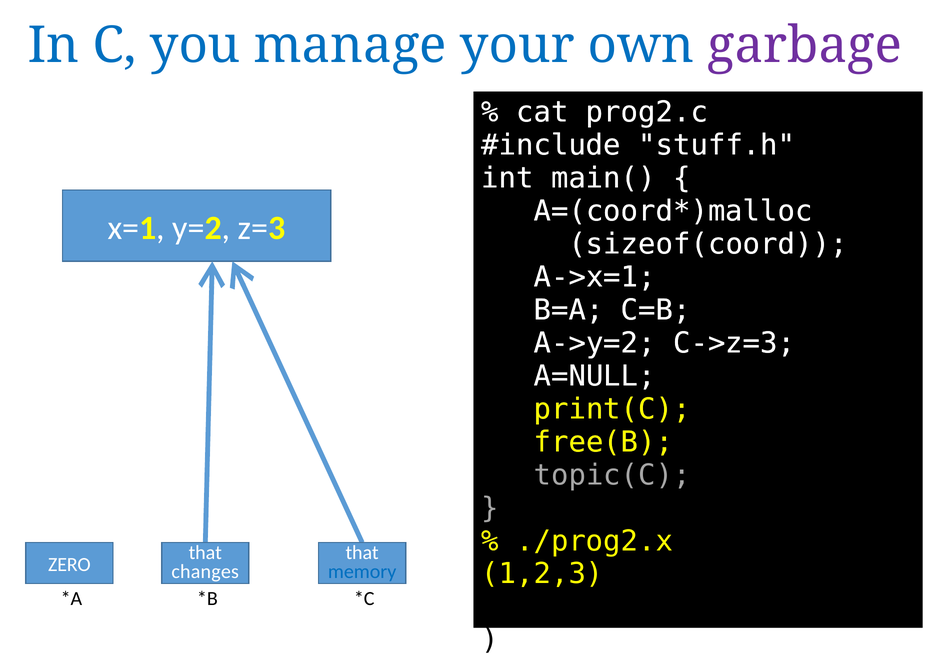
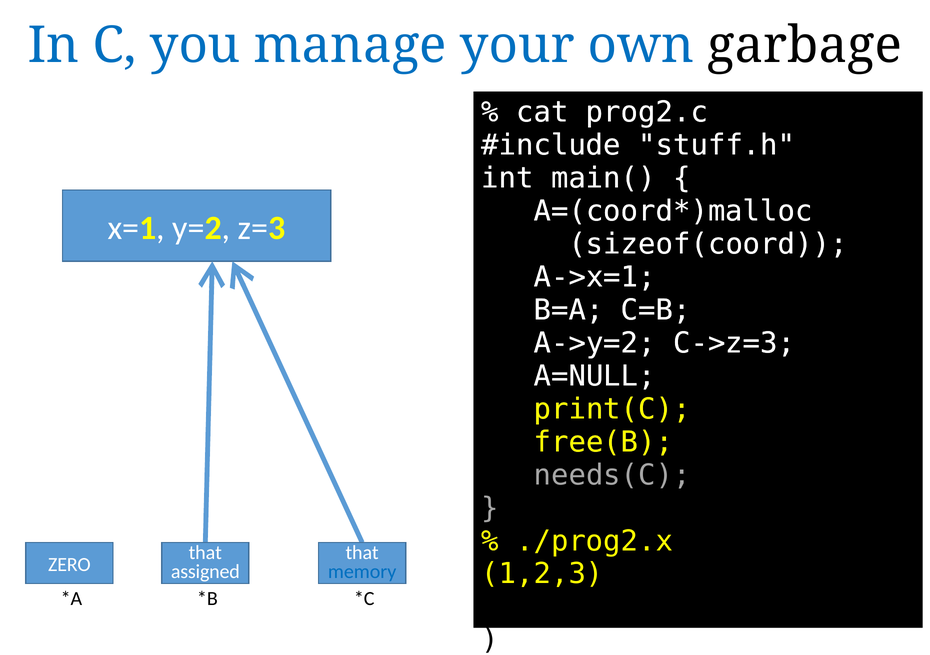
garbage colour: purple -> black (805, 45)
topic(C: topic(C -> needs(C (612, 475)
changes: changes -> assigned (205, 572)
